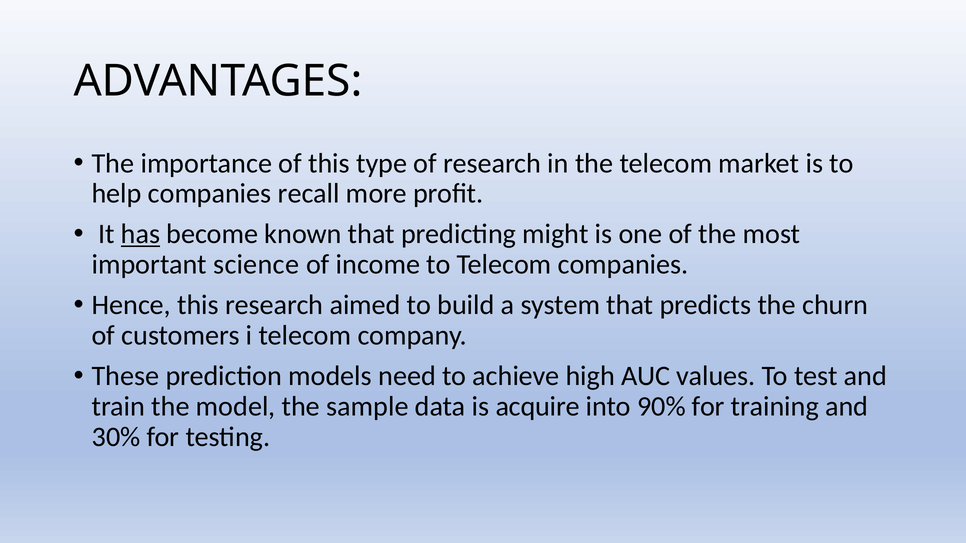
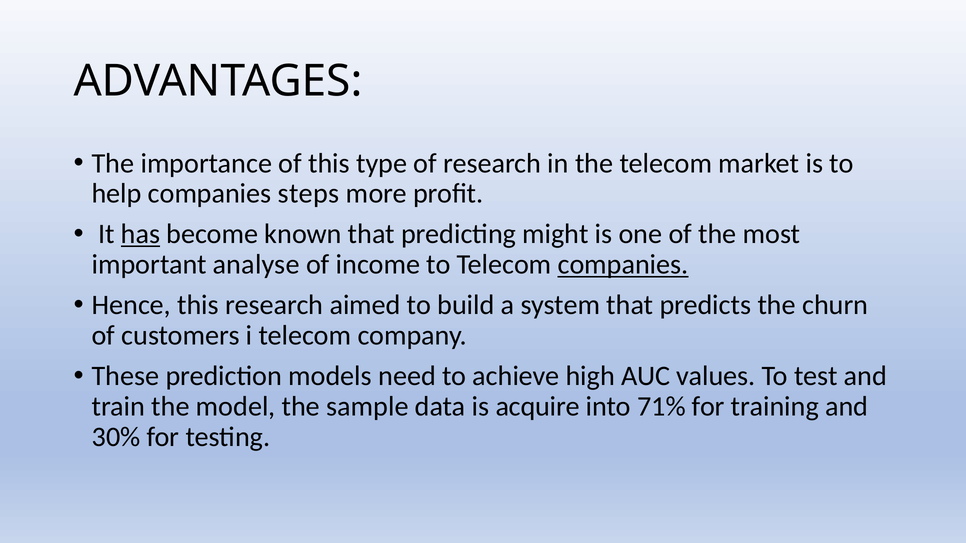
recall: recall -> steps (309, 194)
science: science -> analyse (256, 265)
companies underline: none -> present (623, 265)
90%: 90% -> 71% (661, 407)
